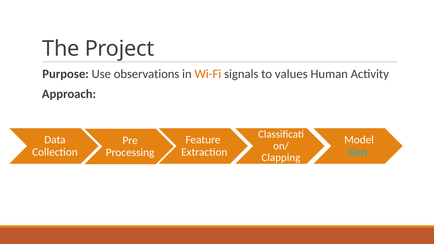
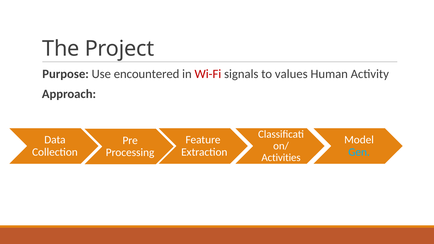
observations: observations -> encountered (147, 74)
Wi-Fi colour: orange -> red (208, 74)
Clapping: Clapping -> Activities (281, 158)
